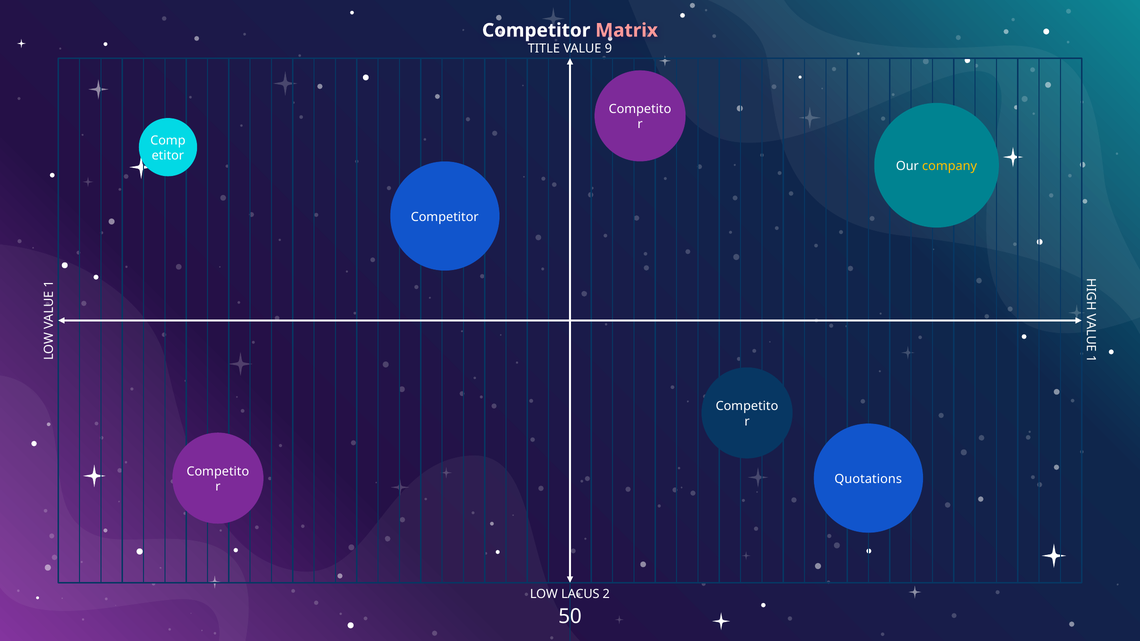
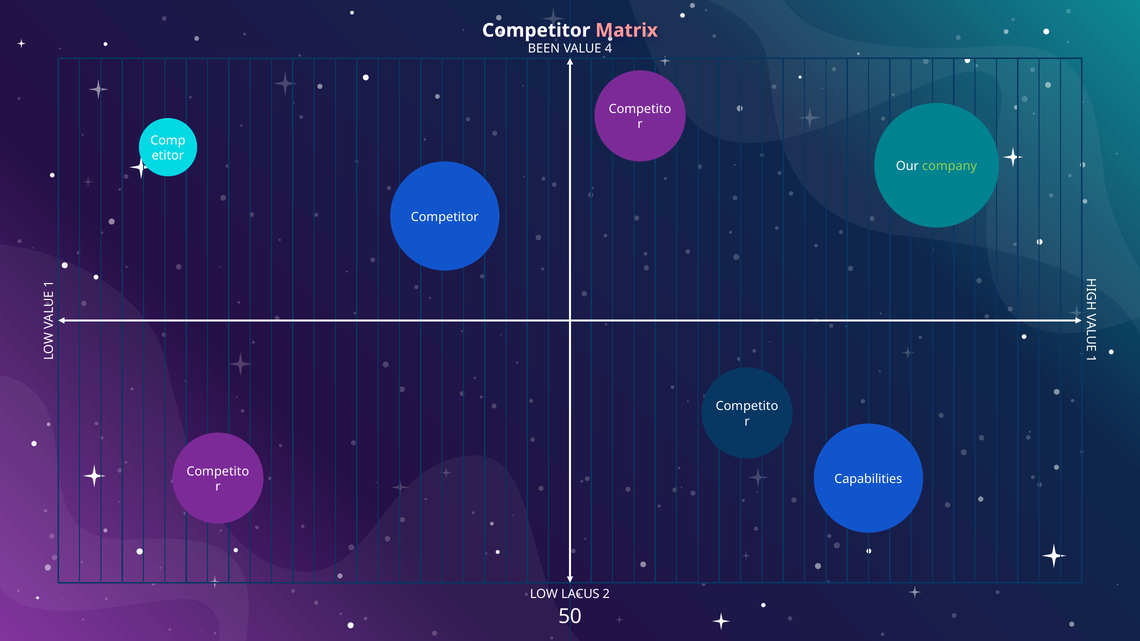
TITLE: TITLE -> BEEN (544, 49)
9: 9 -> 4 (608, 49)
company colour: yellow -> light green (950, 166)
Quotations: Quotations -> Capabilities (868, 479)
